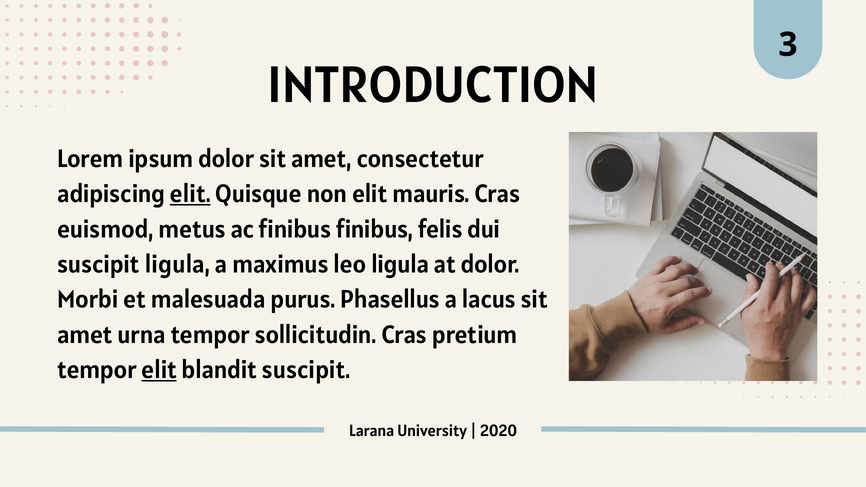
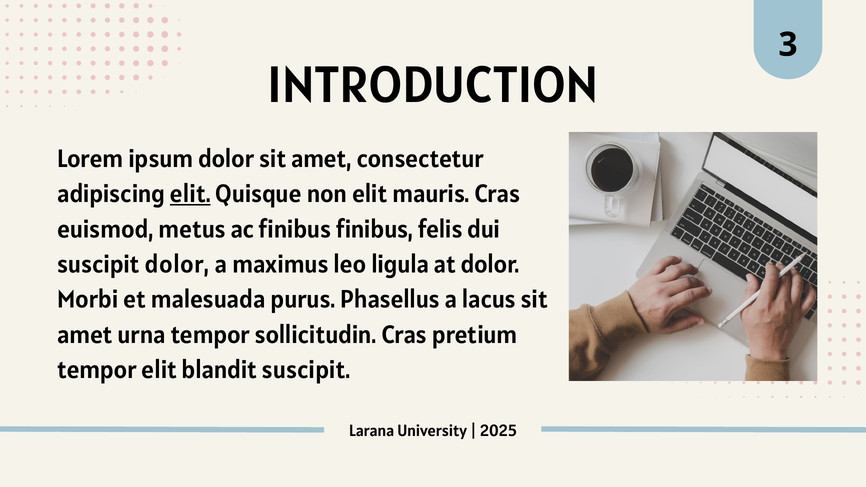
suscipit ligula: ligula -> dolor (177, 265)
elit underline: present -> none (159, 370)
2020: 2020 -> 2025 (498, 431)
